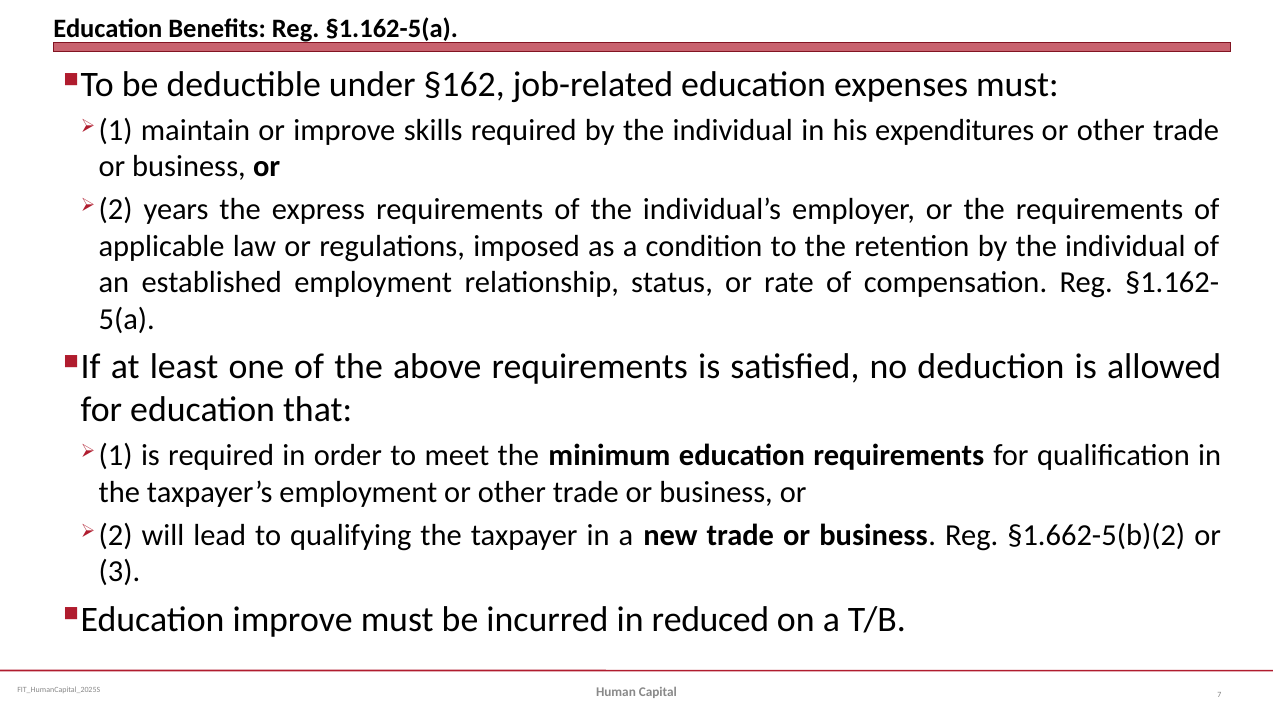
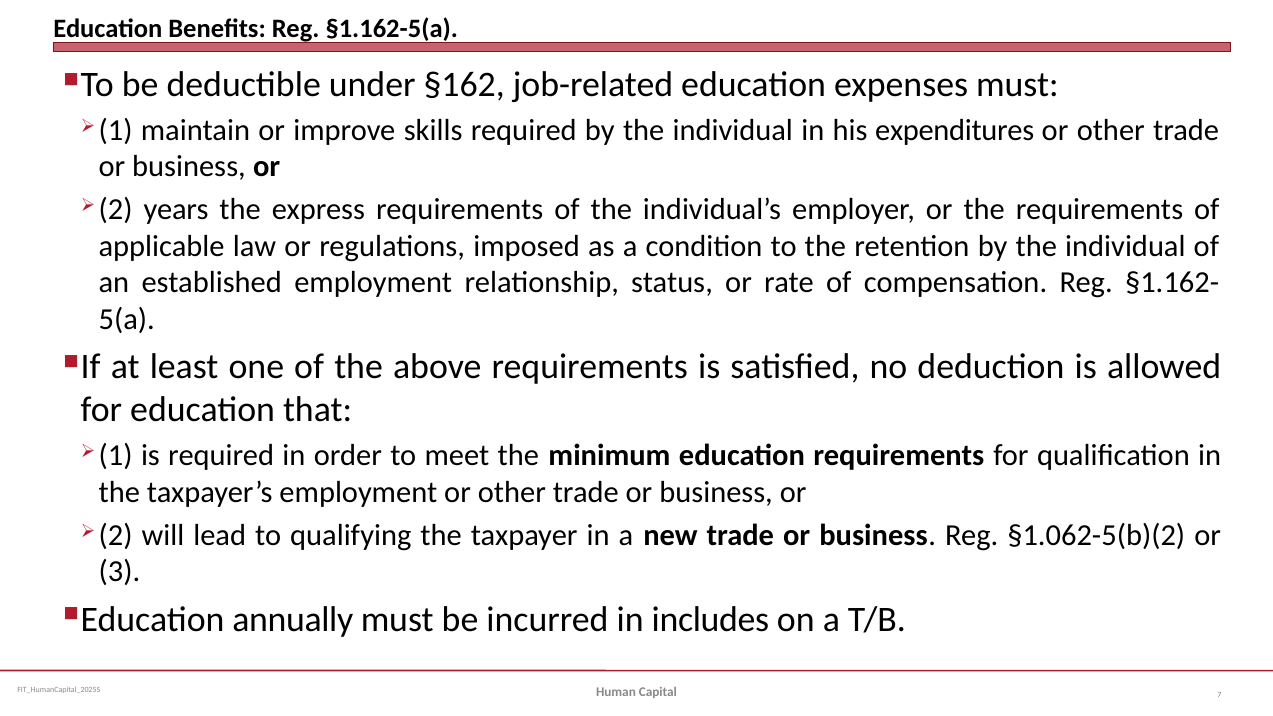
§1.662-5(b)(2: §1.662-5(b)(2 -> §1.062-5(b)(2 (1096, 535)
improve: improve -> annually (293, 619)
reduced: reduced -> includes (710, 619)
